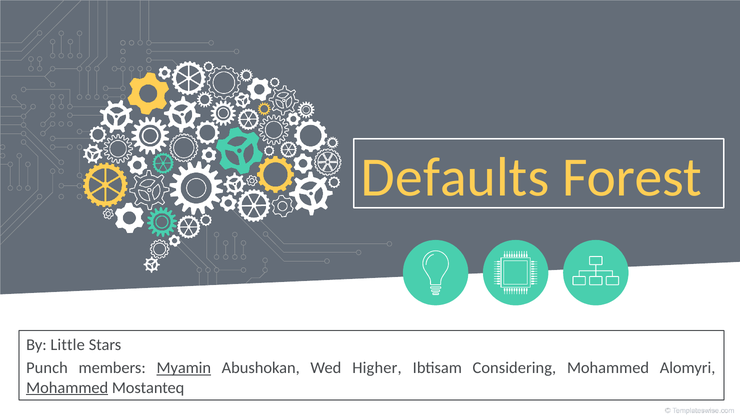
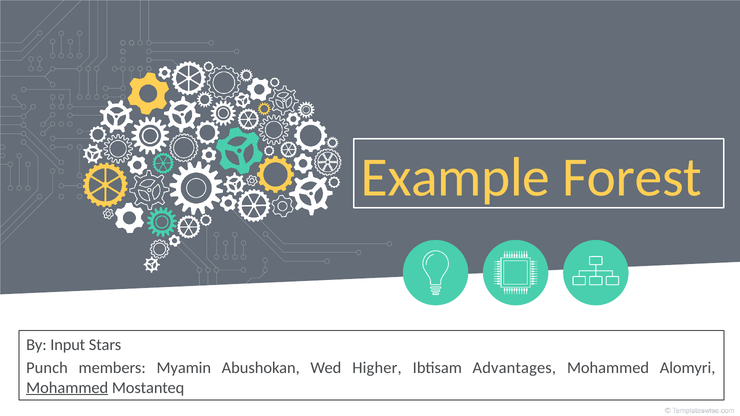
Defaults: Defaults -> Example (455, 177)
Little: Little -> Input (68, 345)
Myamin underline: present -> none (184, 368)
Considering: Considering -> Advantages (514, 368)
